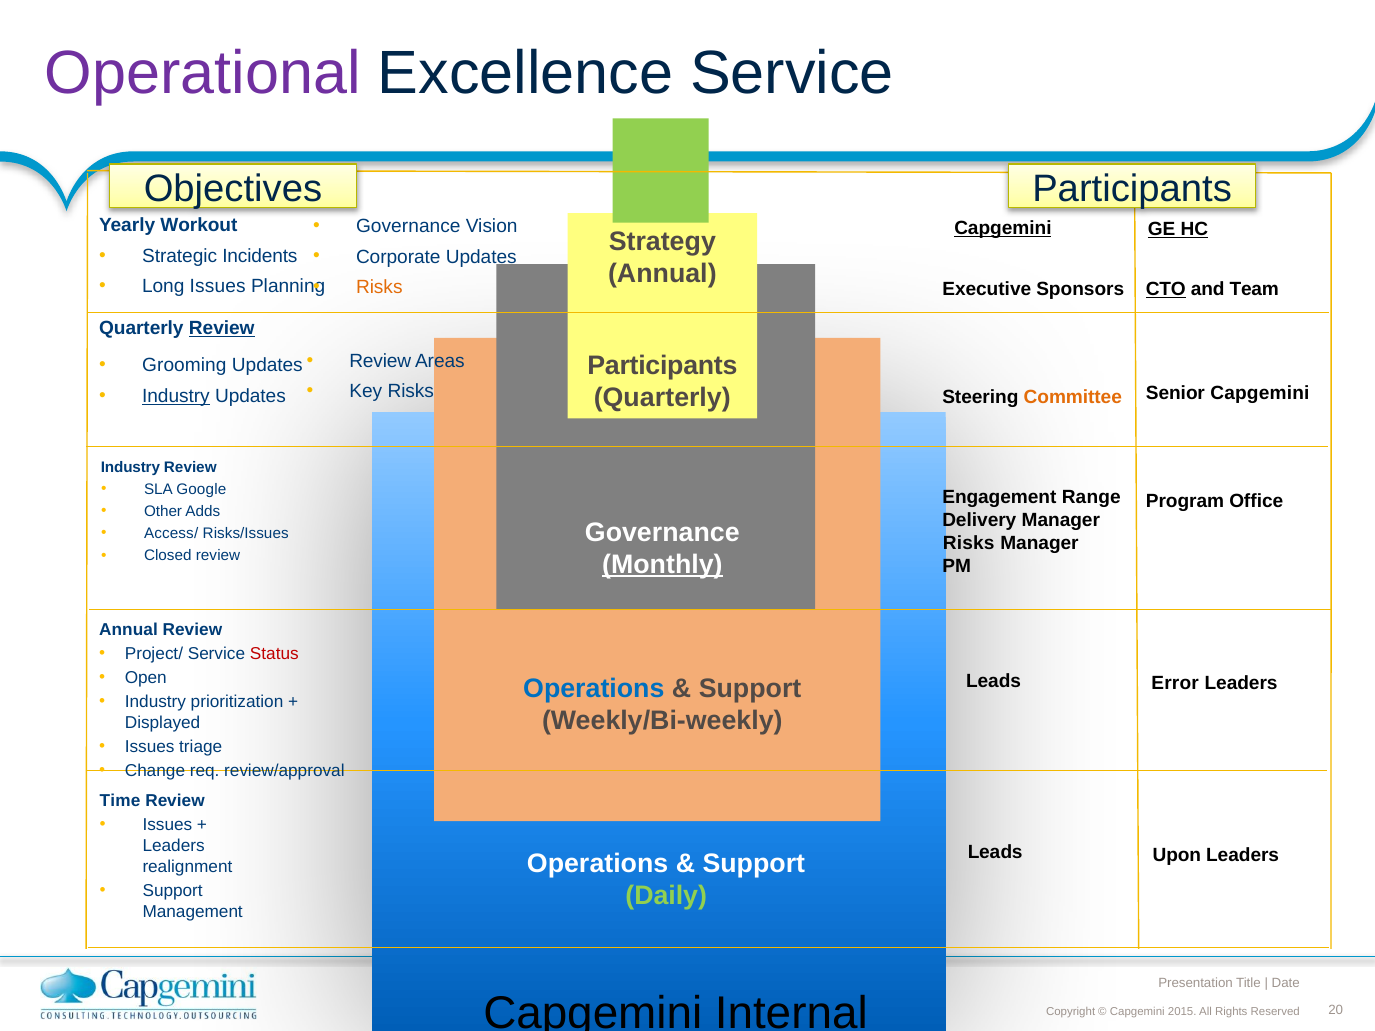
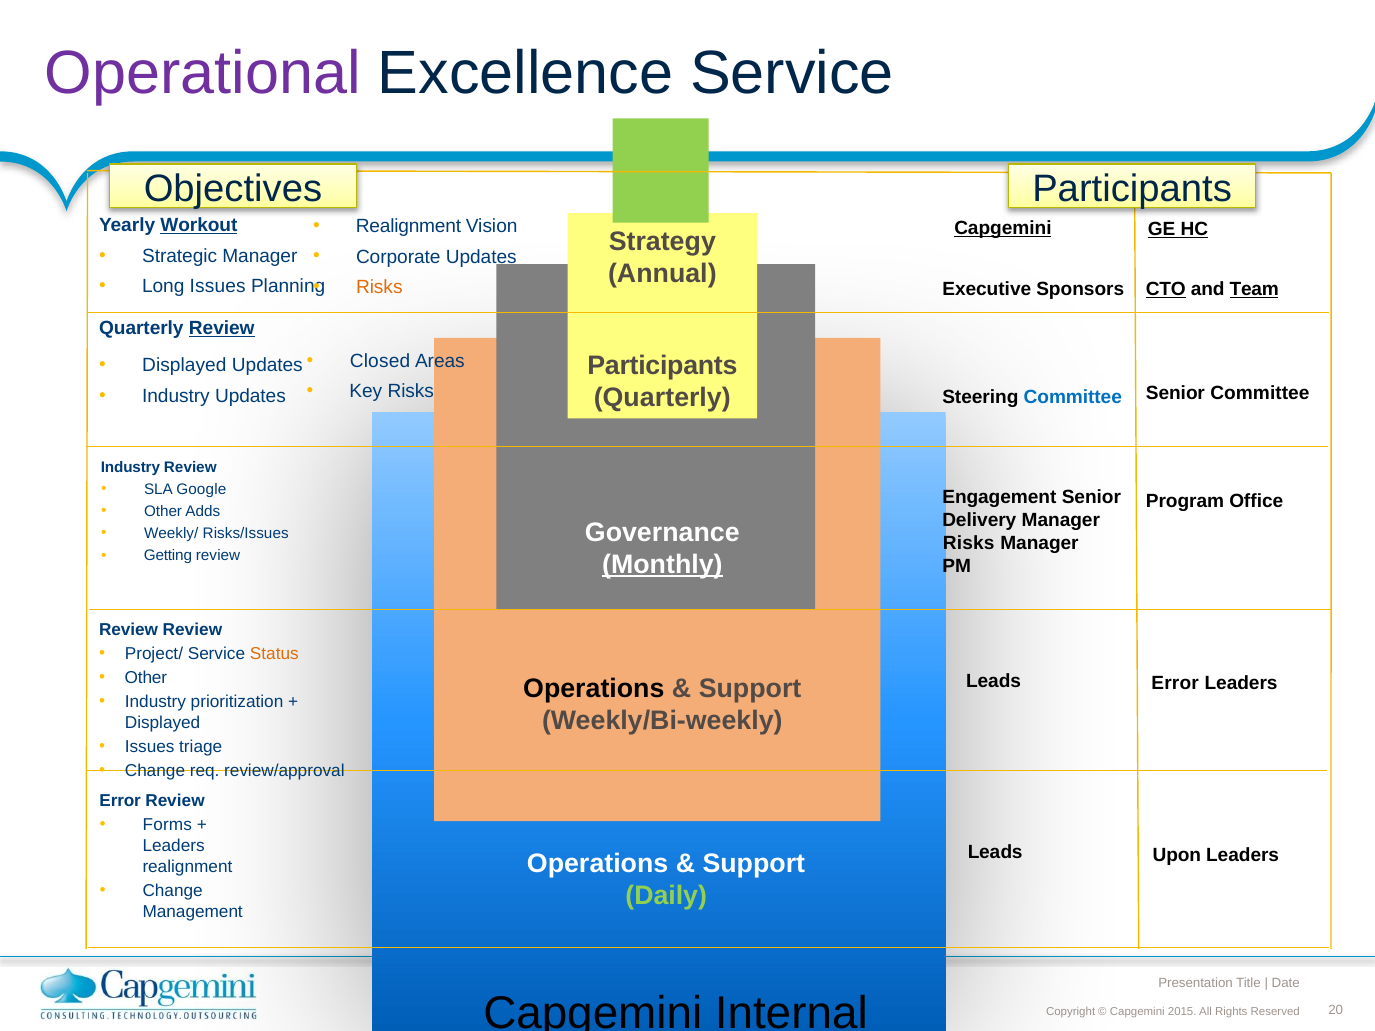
Governance: Governance -> Realignment (408, 226)
Workout underline: none -> present (199, 225)
Strategic Incidents: Incidents -> Manager (260, 256)
Team underline: none -> present (1254, 289)
Review: Review -> Closed (380, 361)
Grooming: Grooming -> Displayed (184, 366)
Senior Capgemini: Capgemini -> Committee (1260, 393)
Industry underline: present -> none (176, 396)
Committee colour: orange -> blue (1073, 397)
Engagement Range: Range -> Senior (1091, 497)
Access/: Access/ -> Weekly/ (171, 534)
Closed: Closed -> Getting (168, 556)
Annual: Annual -> Review (129, 630)
Status colour: red -> orange (274, 654)
Open: Open -> Other (146, 678)
Operations colour: blue -> black (594, 689)
Time: Time -> Error (120, 801)
Issues: Issues -> Forms (167, 825)
Support: Support -> Change (173, 891)
